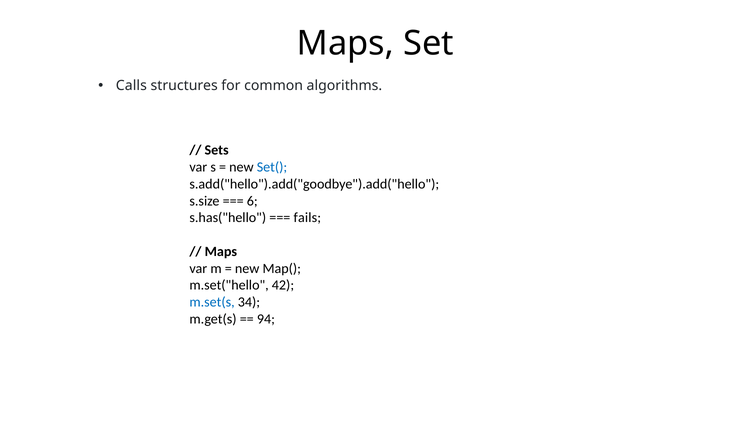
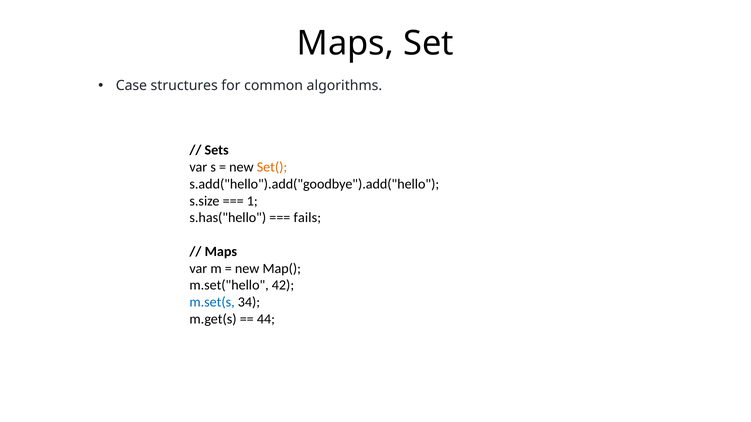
Calls: Calls -> Case (131, 86)
Set( colour: blue -> orange (272, 167)
6: 6 -> 1 (252, 201)
94: 94 -> 44 (266, 319)
